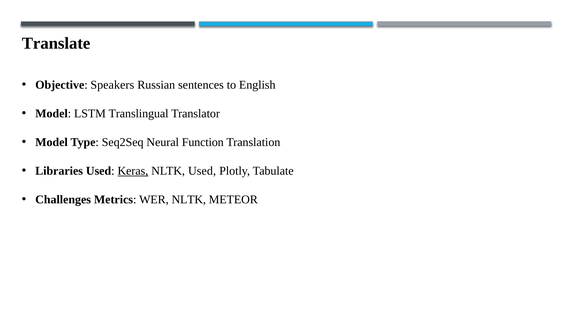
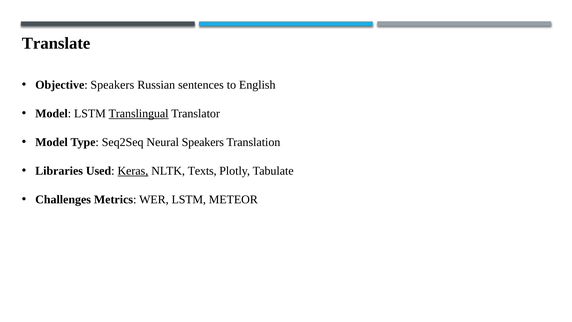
Translingual underline: none -> present (139, 113)
Neural Function: Function -> Speakers (203, 142)
NLTK Used: Used -> Texts (202, 171)
WER NLTK: NLTK -> LSTM (189, 199)
